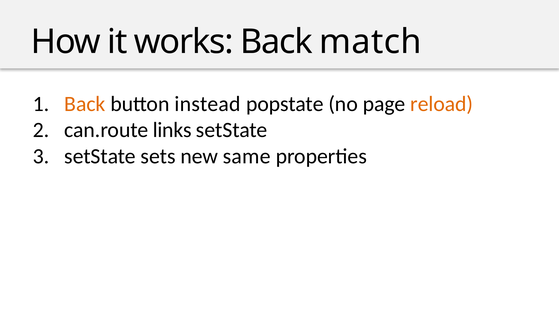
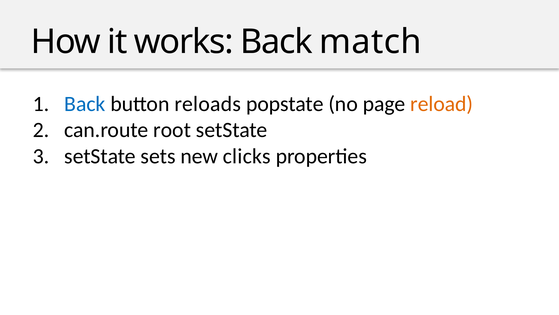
Back colour: orange -> blue (85, 104)
instead: instead -> reloads (208, 104)
links: links -> root (172, 130)
same: same -> clicks (247, 156)
